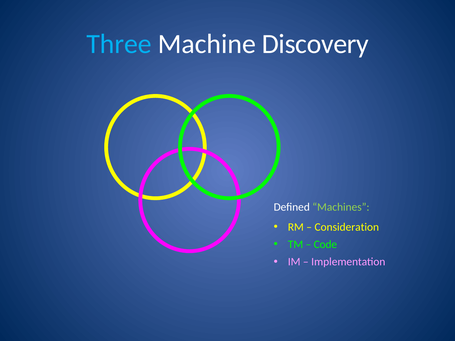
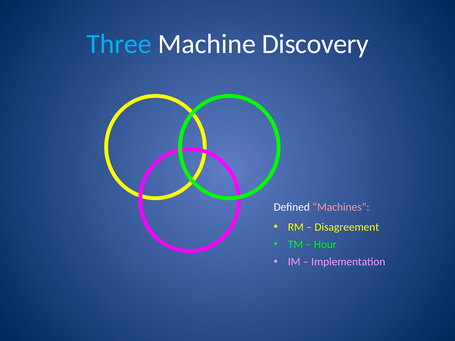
Machines colour: light green -> pink (341, 207)
Consideration: Consideration -> Disagreement (347, 227)
Code: Code -> Hour (325, 245)
